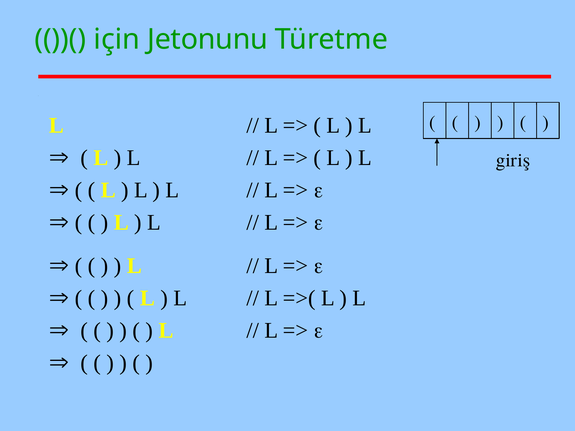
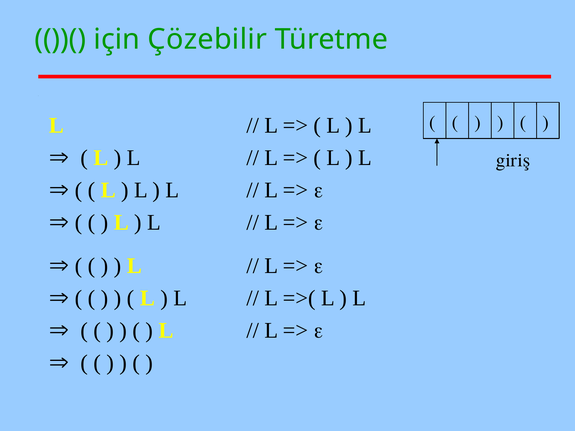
Jetonunu: Jetonunu -> Çözebilir (207, 39)
